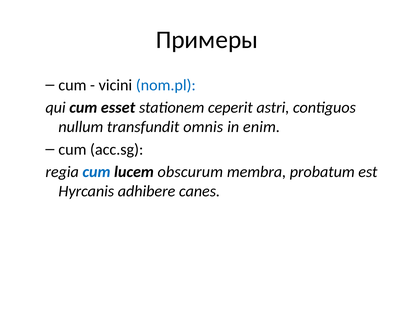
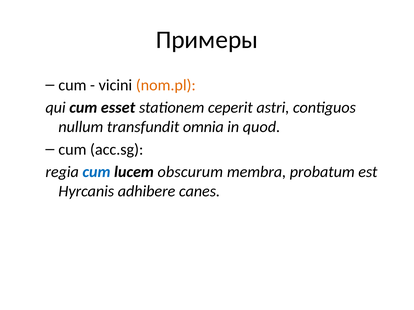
nom.pl colour: blue -> orange (166, 85)
omnis: omnis -> omnia (203, 127)
enim: enim -> quod (262, 127)
